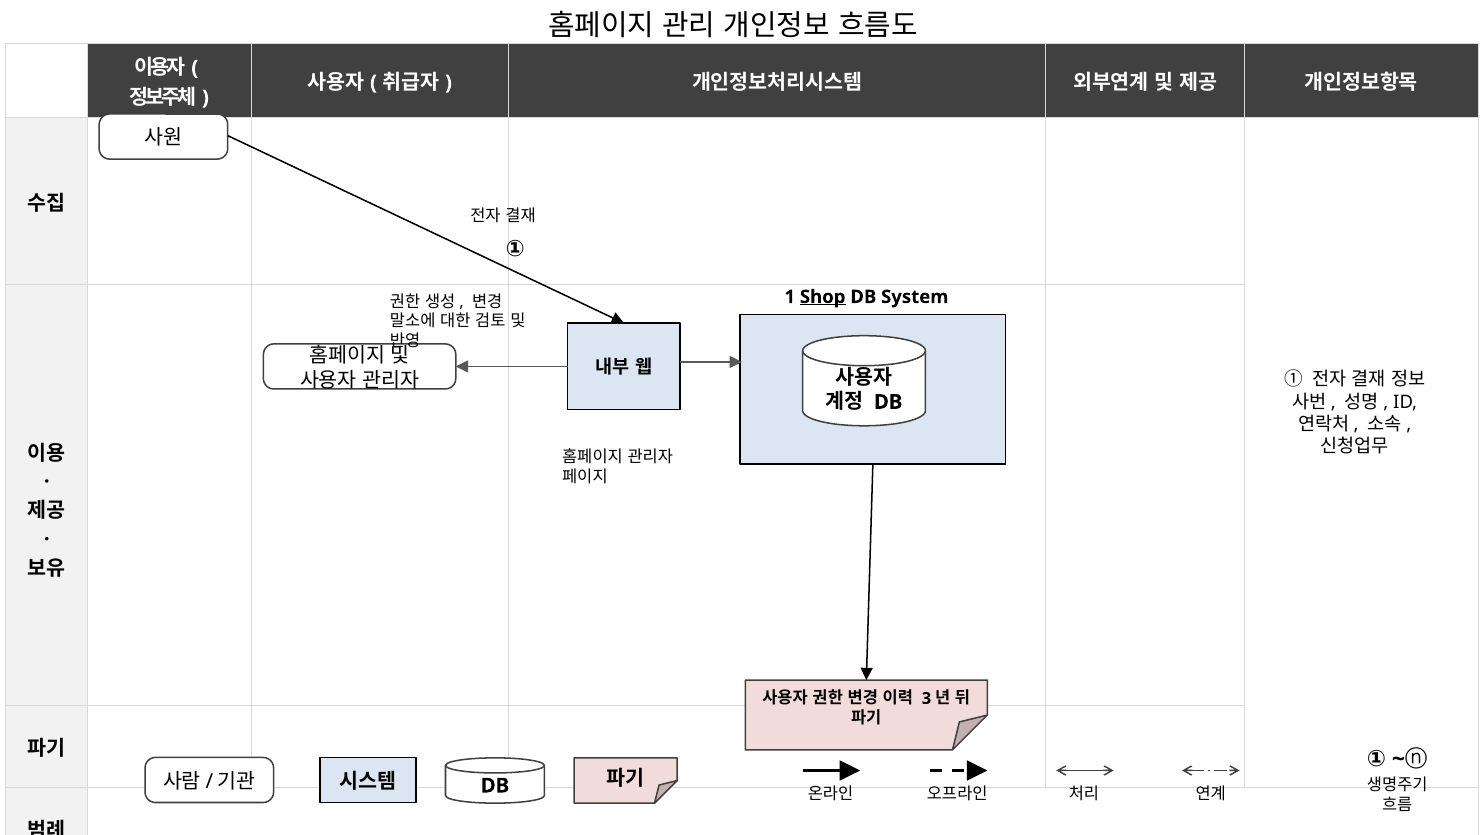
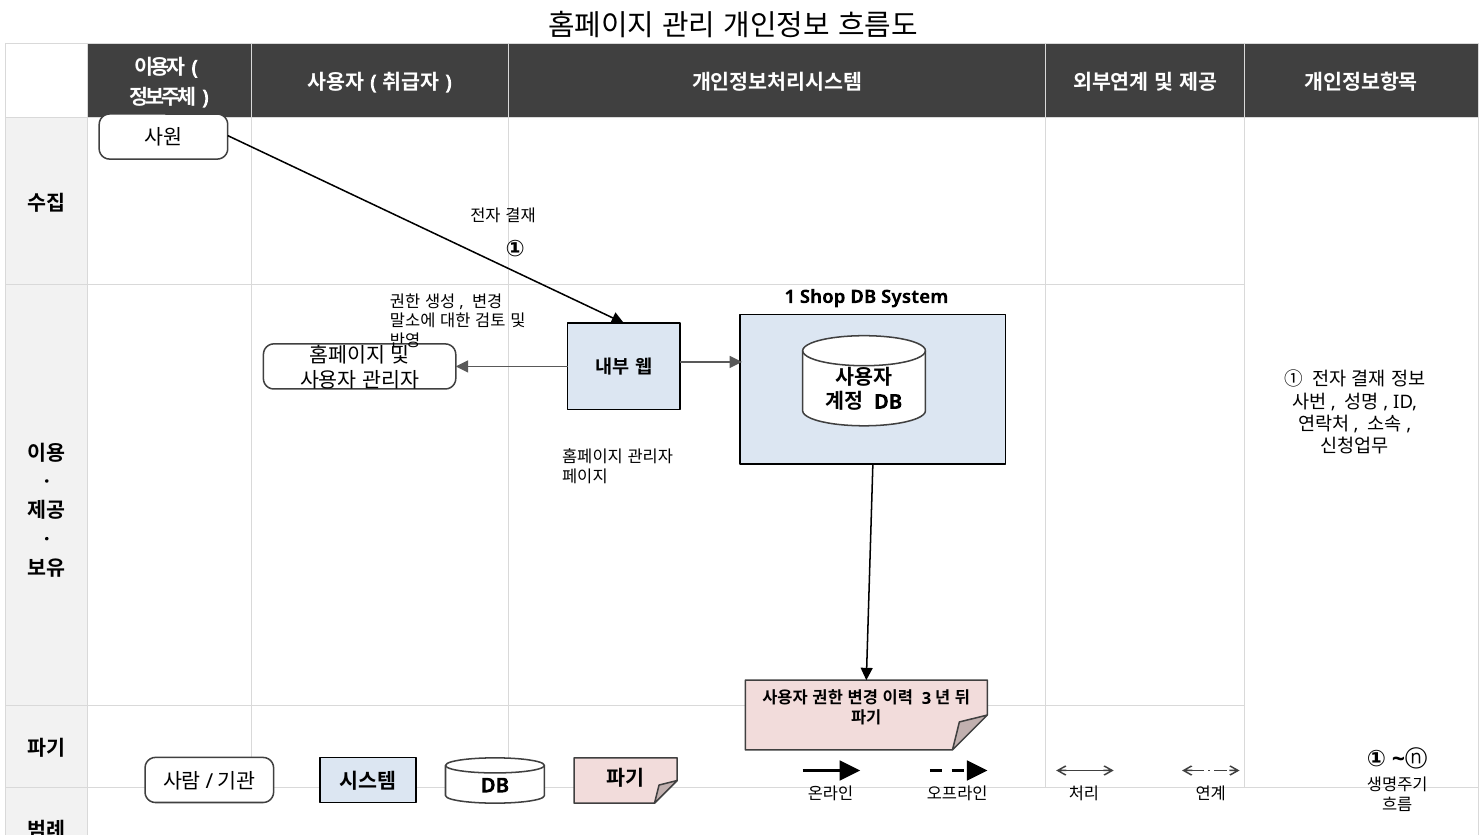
Shop underline: present -> none (823, 297)
